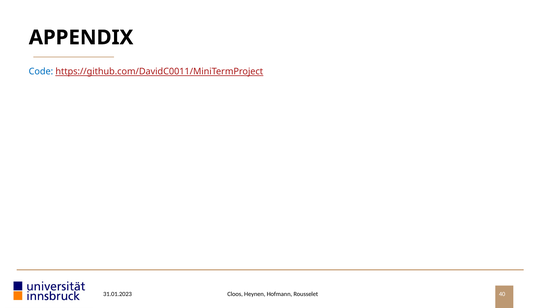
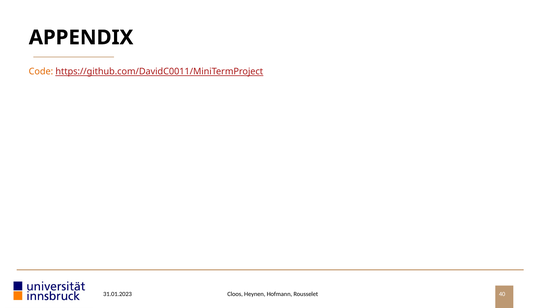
Code colour: blue -> orange (41, 71)
